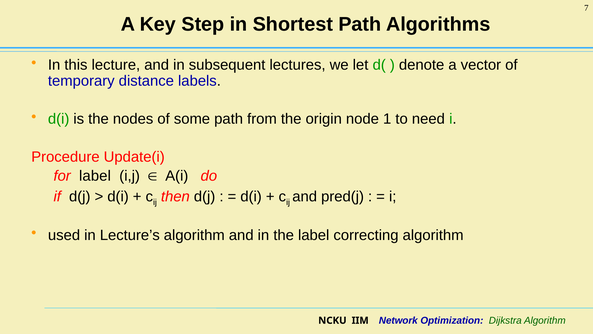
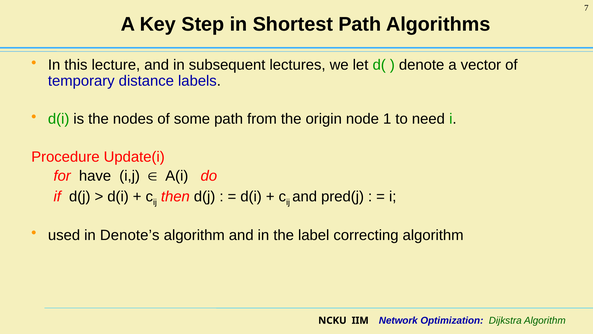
for label: label -> have (95, 176)
Lecture’s: Lecture’s -> Denote’s (130, 235)
